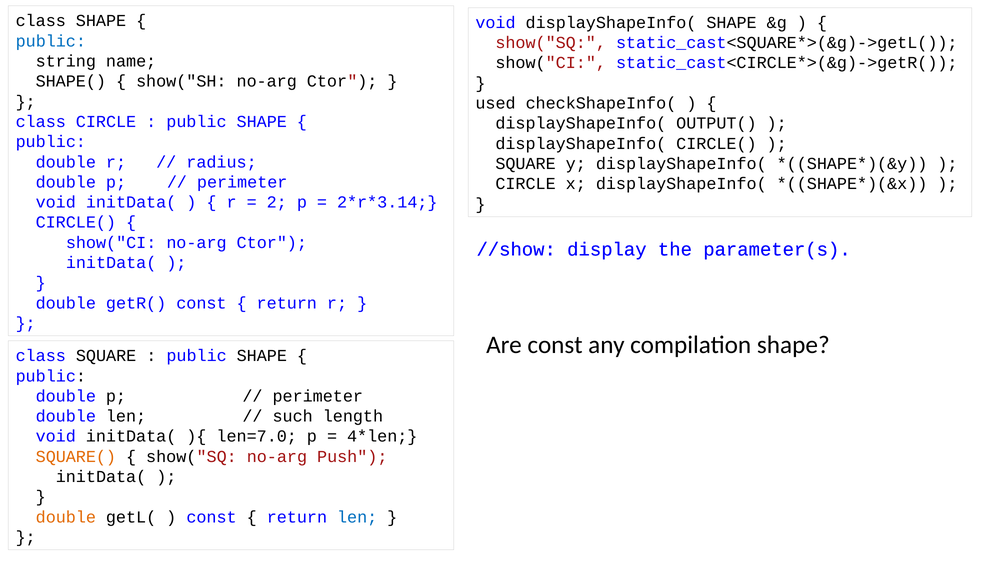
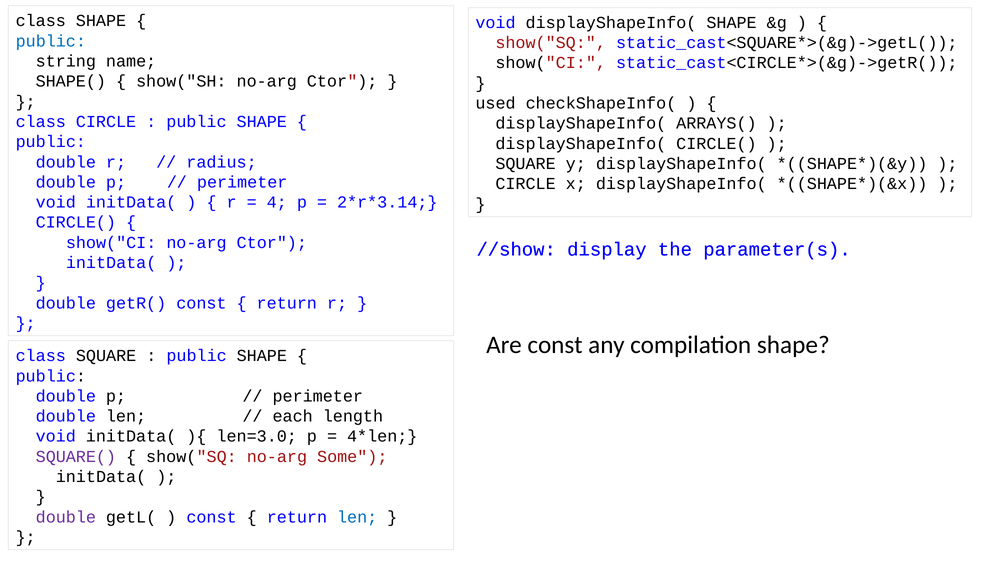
OUTPUT(: OUTPUT( -> ARRAYS( (716, 123)
2: 2 -> 4 (277, 202)
such: such -> each (293, 416)
len=7.0: len=7.0 -> len=3.0 (257, 436)
SQUARE( colour: orange -> purple (76, 457)
Push: Push -> Some (352, 457)
double colour: orange -> purple (66, 517)
